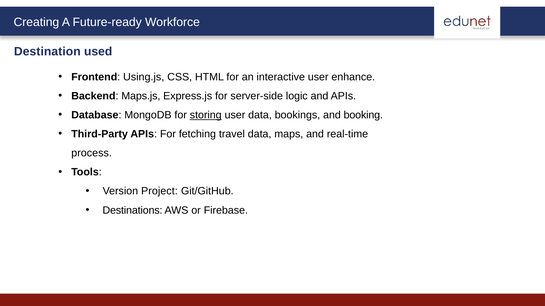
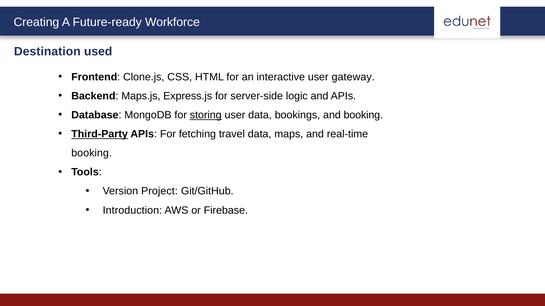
Using.js: Using.js -> Clone.js (144, 77)
enhance: enhance -> gateway (353, 77)
Third-Party underline: none -> present (100, 134)
process: process -> booking (92, 153)
Destinations: Destinations -> Introduction (132, 211)
